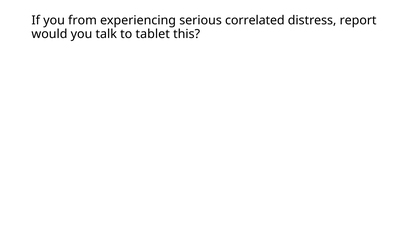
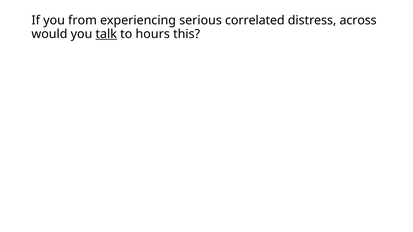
report: report -> across (358, 21)
talk underline: none -> present (106, 34)
tablet: tablet -> hours (153, 34)
